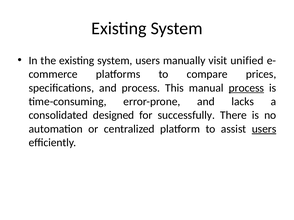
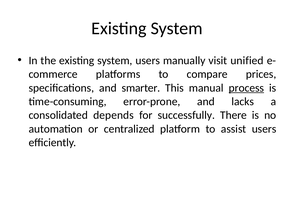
and process: process -> smarter (141, 88)
designed: designed -> depends (113, 115)
users underline: present -> none (264, 129)
